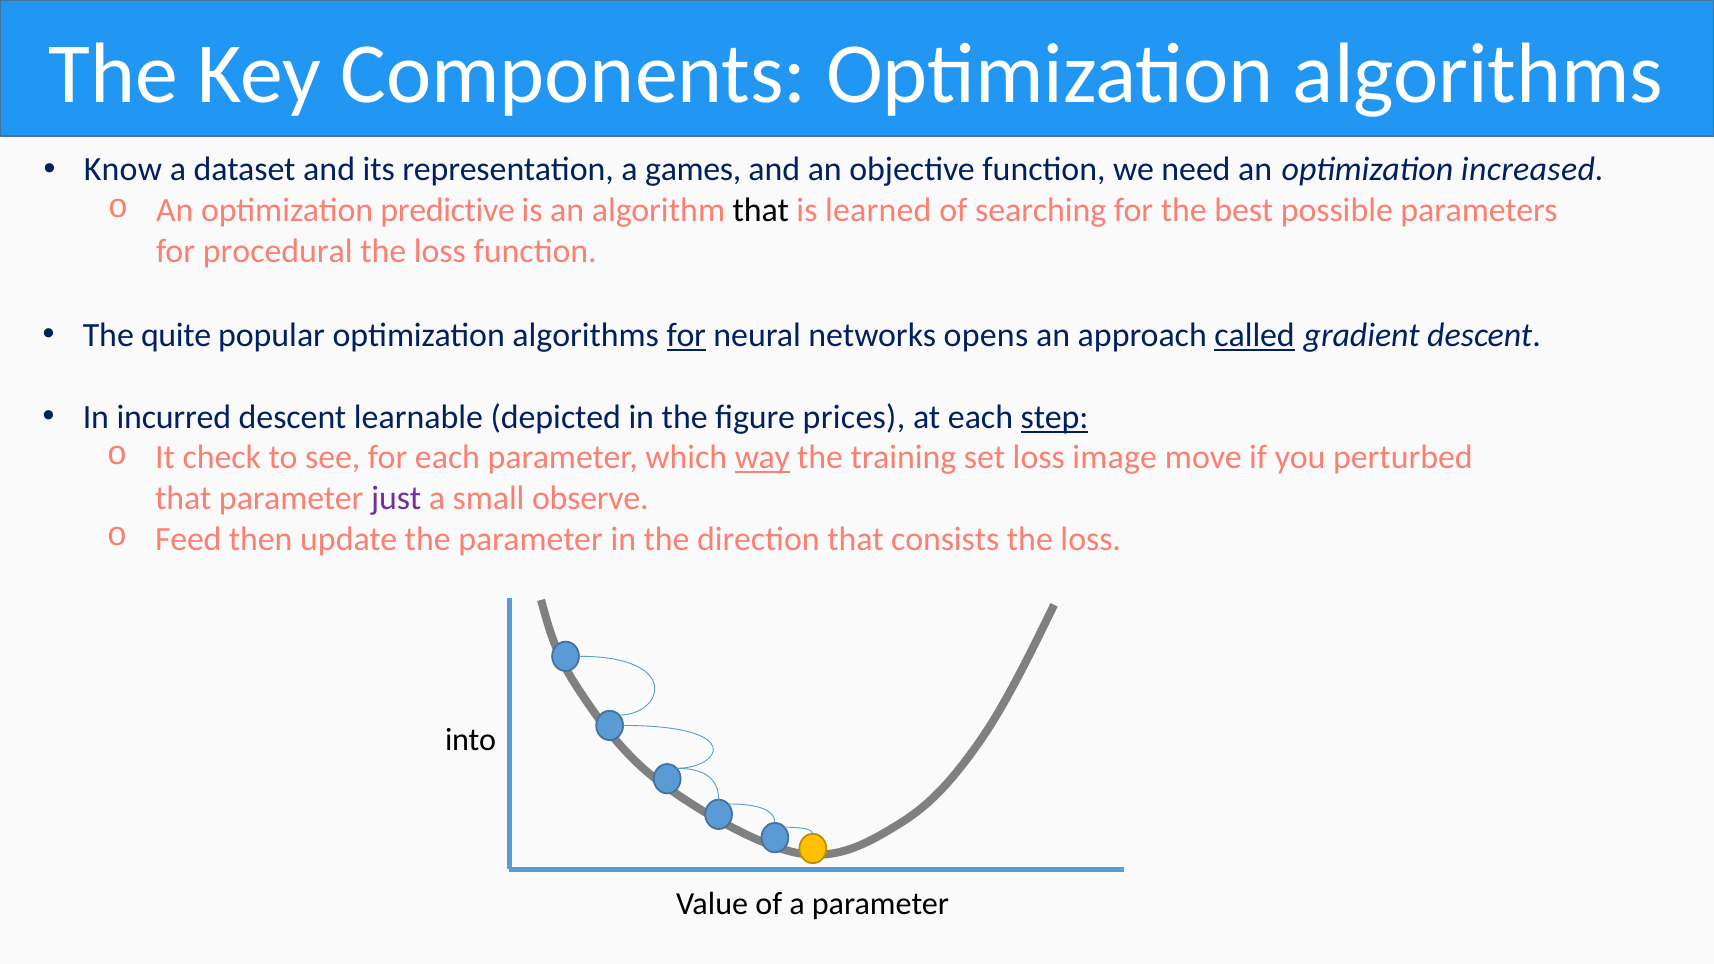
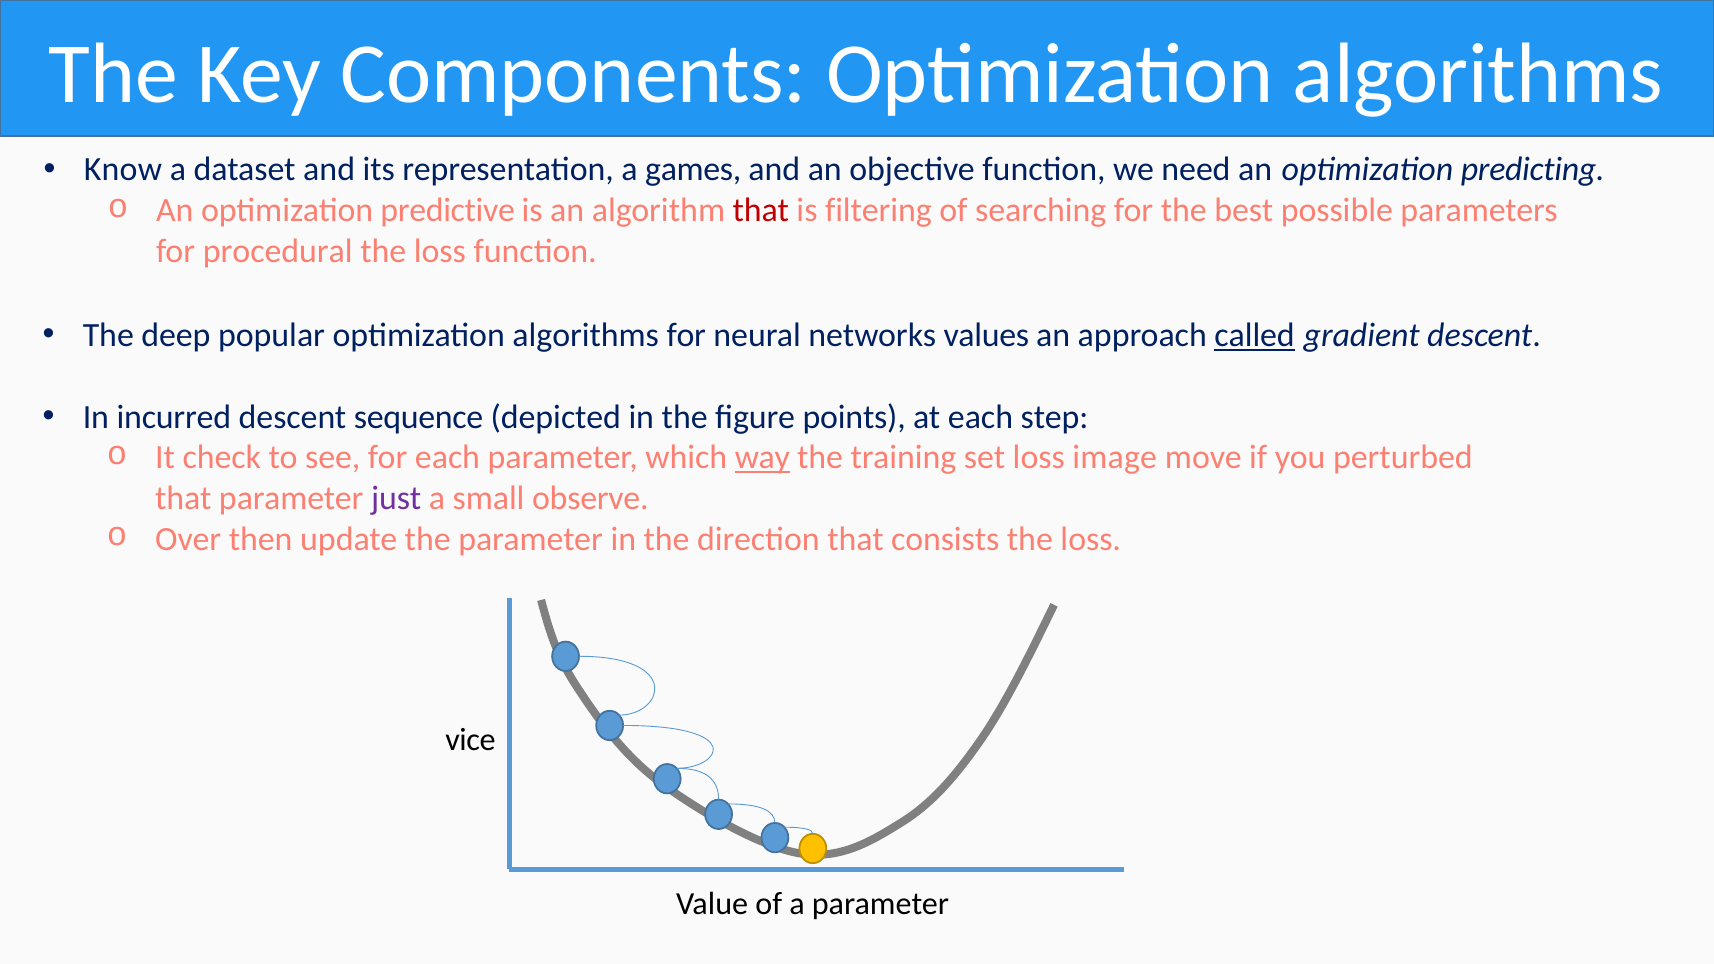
increased: increased -> predicting (1533, 170)
that colour: black -> red (761, 210)
learned: learned -> filtering (878, 210)
quite: quite -> deep (176, 336)
for underline: present -> none (686, 336)
opens: opens -> values (986, 336)
learnable: learnable -> sequence (419, 417)
prices: prices -> points (854, 417)
step underline: present -> none (1055, 417)
Feed: Feed -> Over (188, 539)
into: into -> vice (470, 740)
